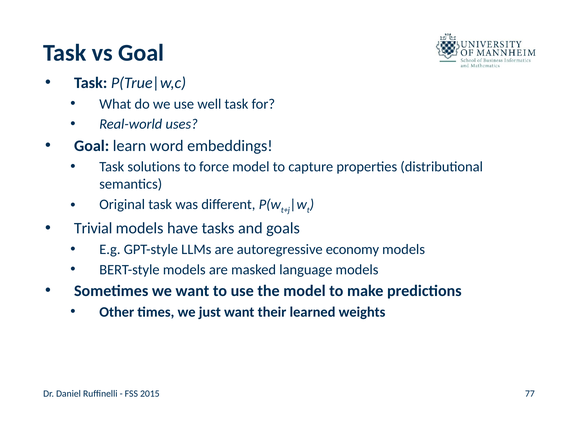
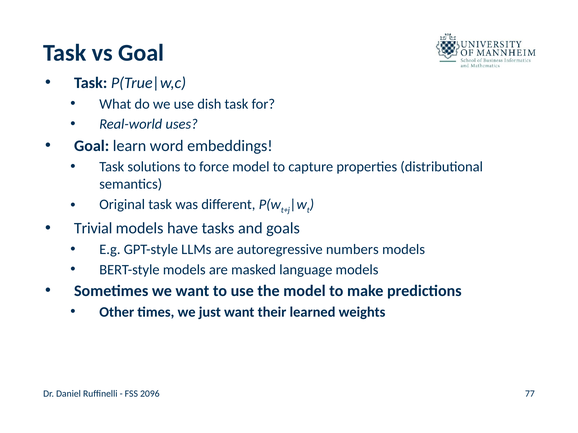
well: well -> dish (209, 104)
economy: economy -> numbers (352, 250)
2015: 2015 -> 2096 (150, 394)
